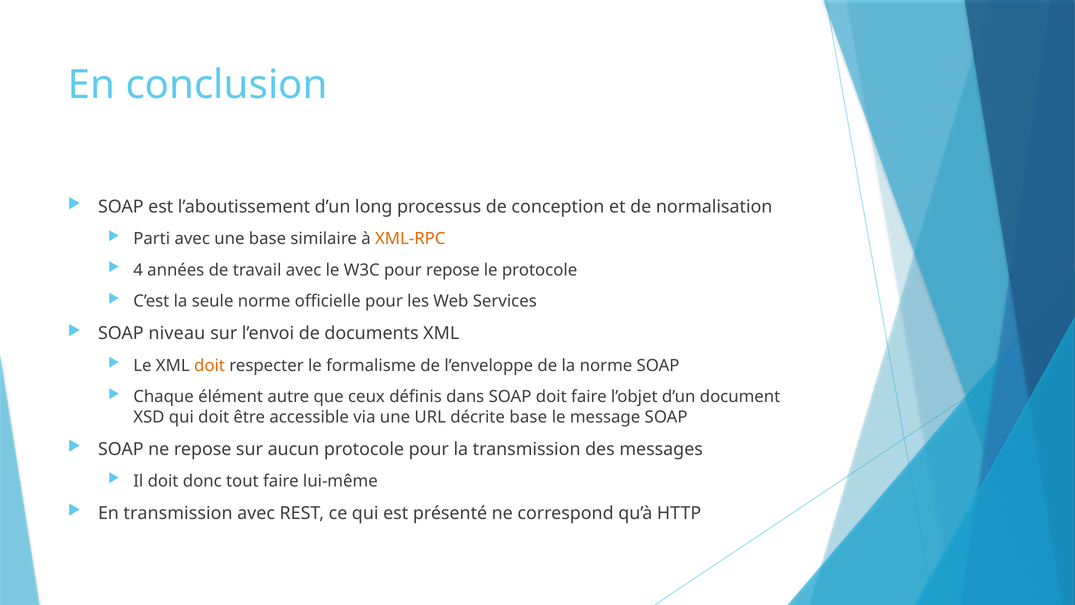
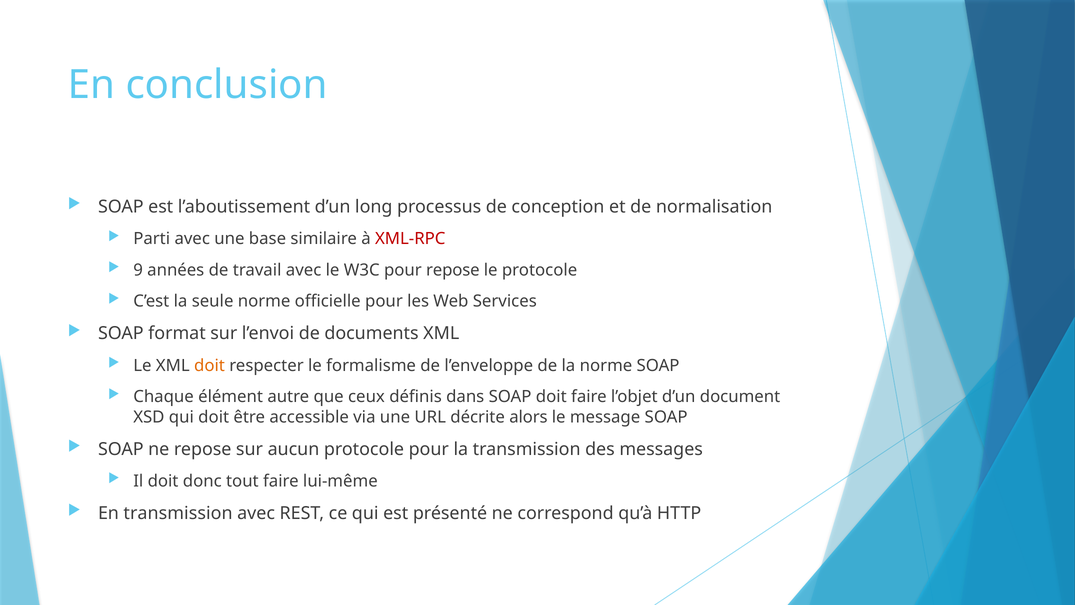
XML-RPC colour: orange -> red (410, 238)
4: 4 -> 9 (138, 270)
niveau: niveau -> format (177, 333)
décrite base: base -> alors (528, 417)
